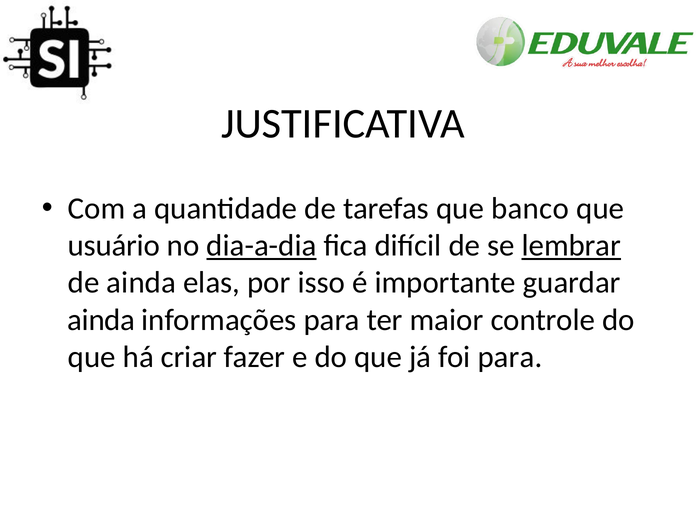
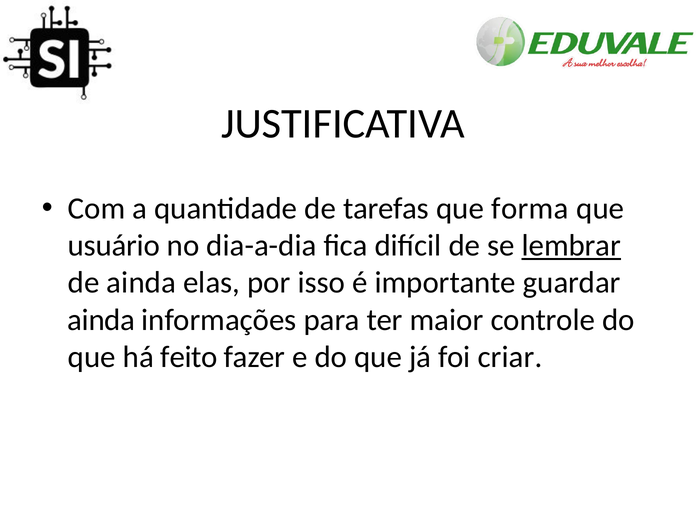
banco: banco -> forma (530, 208)
dia-a-dia underline: present -> none (262, 246)
criar: criar -> feito (189, 357)
foi para: para -> criar (510, 357)
